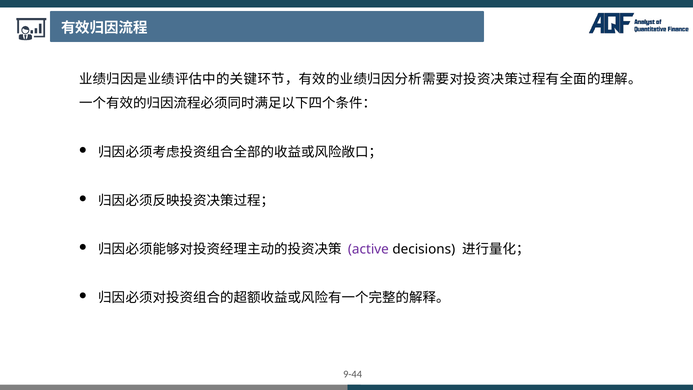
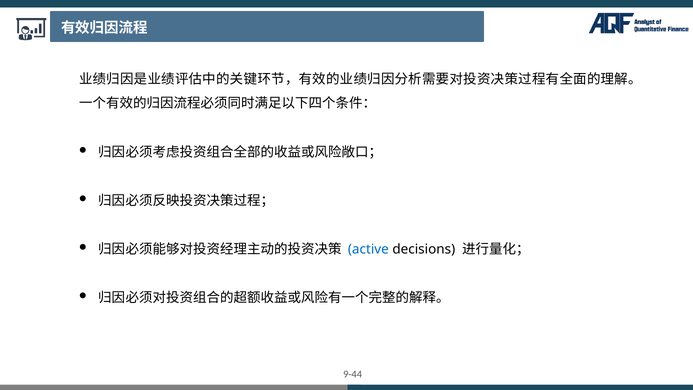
active colour: purple -> blue (368, 249)
